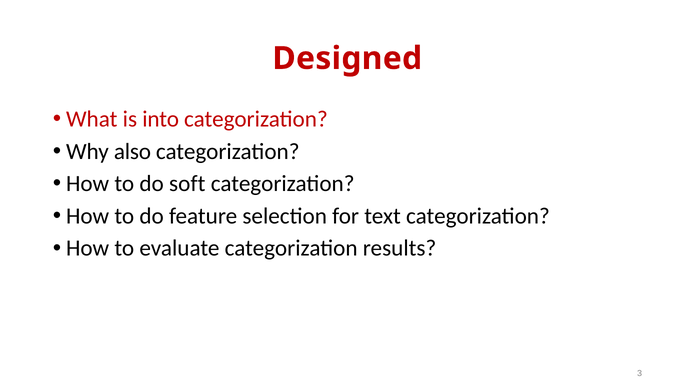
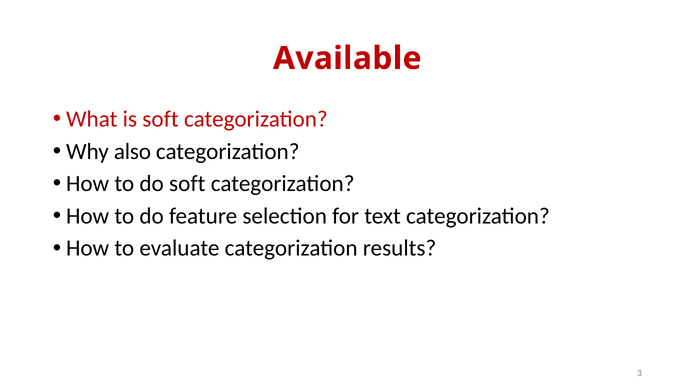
Designed: Designed -> Available (347, 58)
is into: into -> soft (161, 119)
